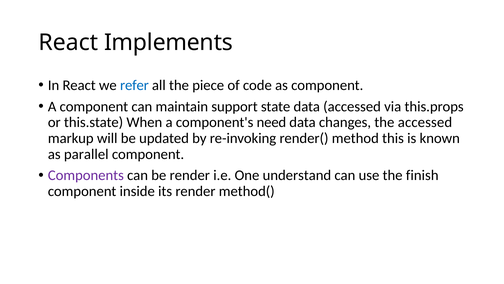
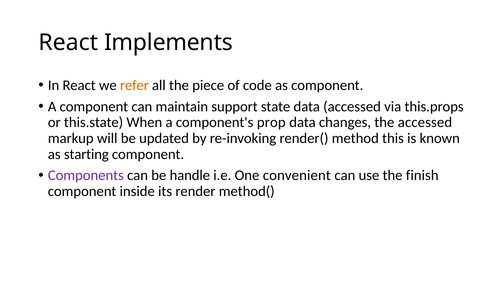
refer colour: blue -> orange (134, 85)
need: need -> prop (271, 122)
parallel: parallel -> starting (86, 154)
be render: render -> handle (190, 175)
understand: understand -> convenient (297, 175)
